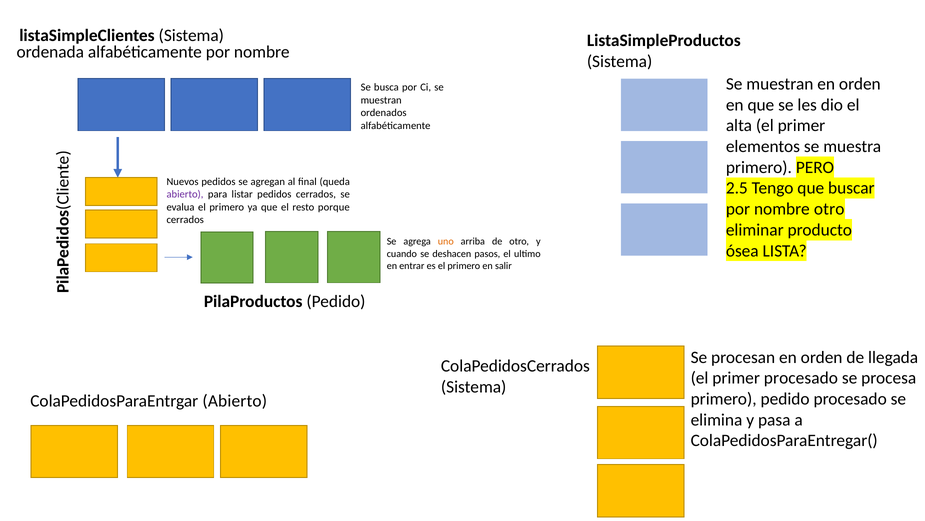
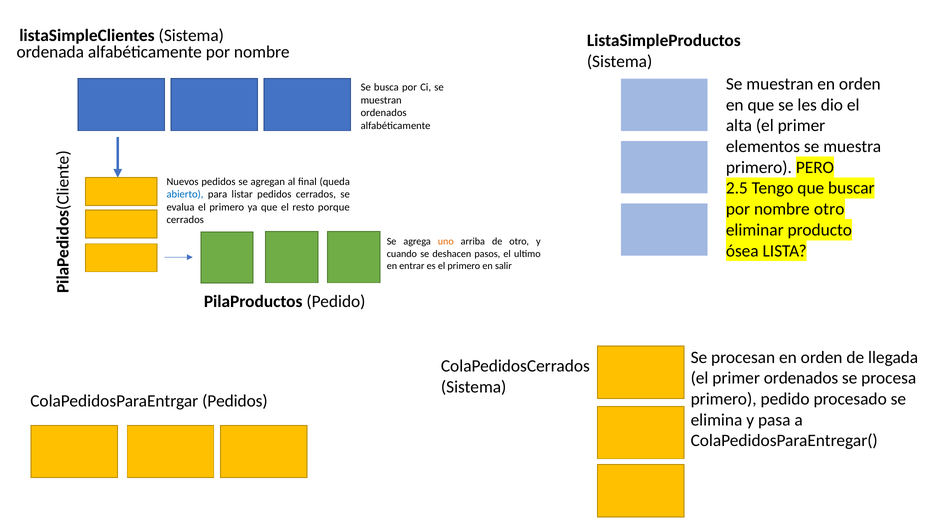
abierto colour: purple -> blue (185, 194)
primer procesado: procesado -> ordenados (801, 378)
ColaPedidosParaEntrgar Abierto: Abierto -> Pedidos (235, 401)
